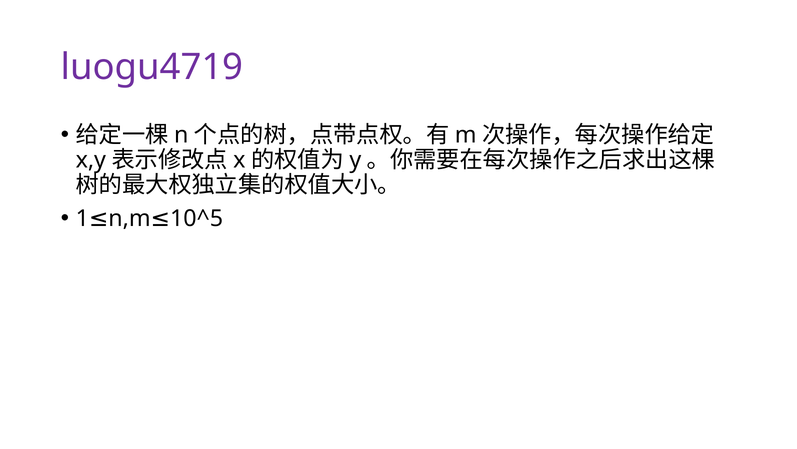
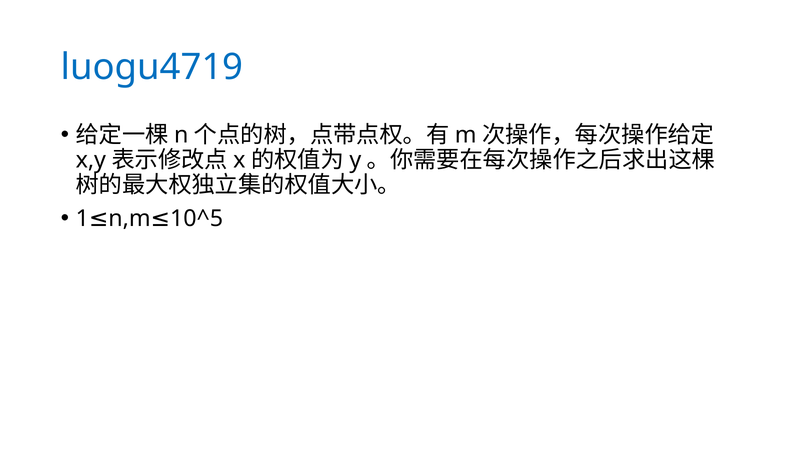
luogu4719 colour: purple -> blue (152, 67)
